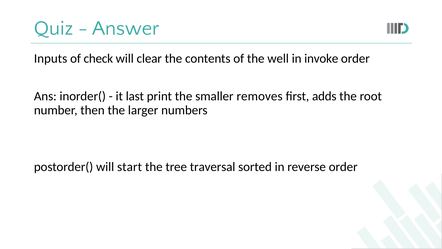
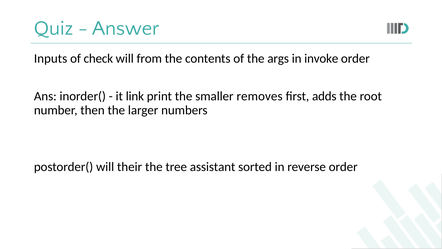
clear: clear -> from (149, 59)
well: well -> args (278, 59)
last: last -> link (135, 96)
start: start -> their (130, 167)
traversal: traversal -> assistant (213, 167)
